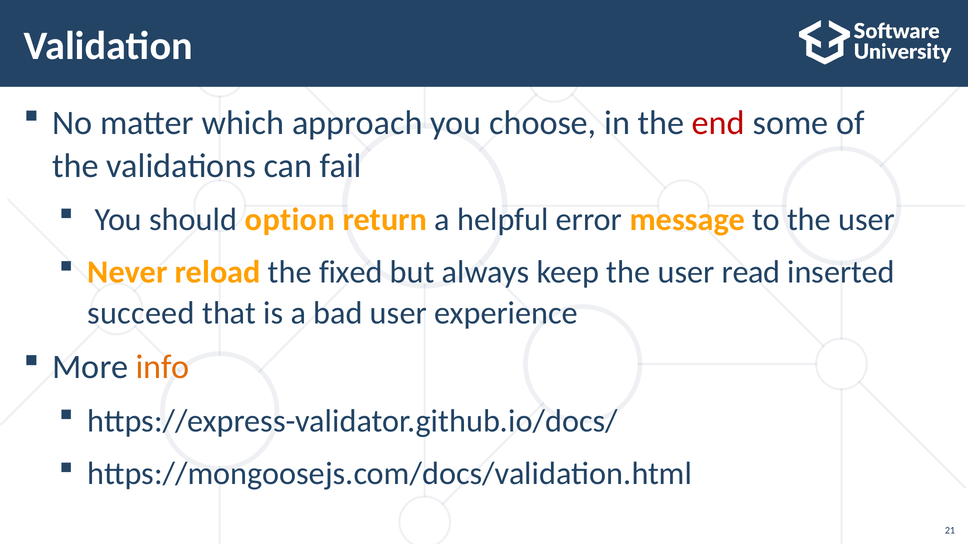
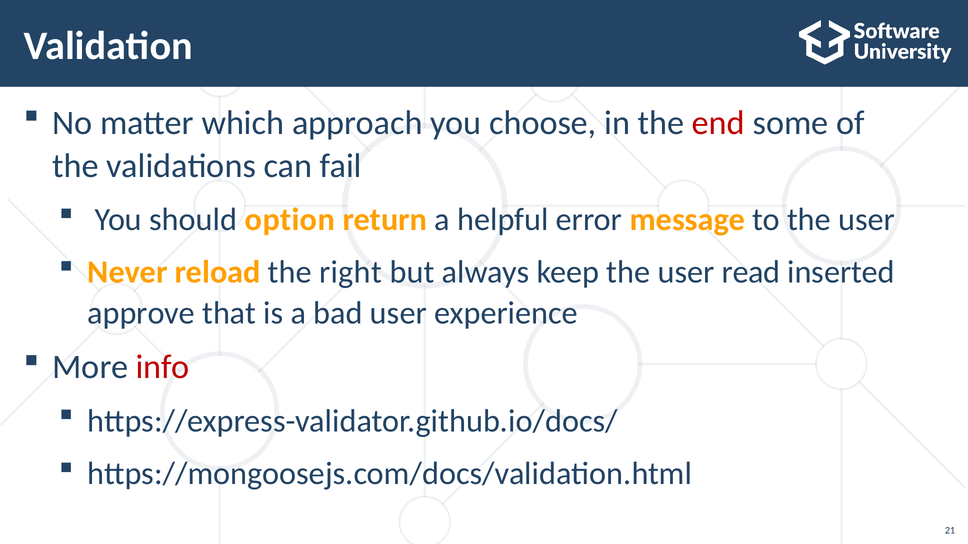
fixed: fixed -> right (351, 273)
succeed: succeed -> approve (141, 313)
info colour: orange -> red (163, 367)
